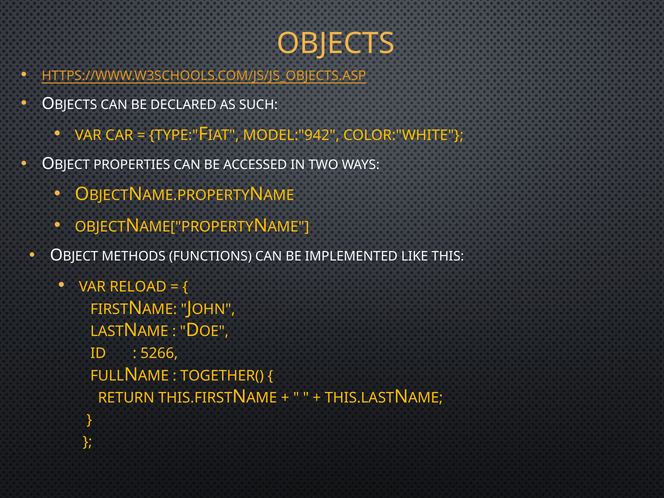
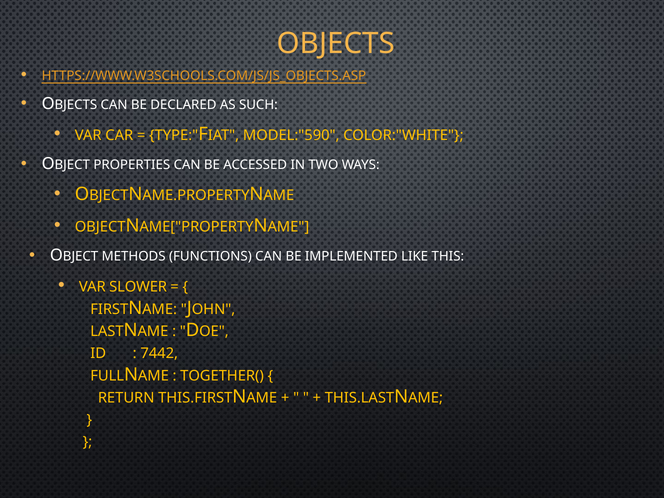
MODEL:"942: MODEL:"942 -> MODEL:"590 (291, 135)
RELOAD: RELOAD -> SLOWER (138, 287)
5266: 5266 -> 7442 (159, 354)
